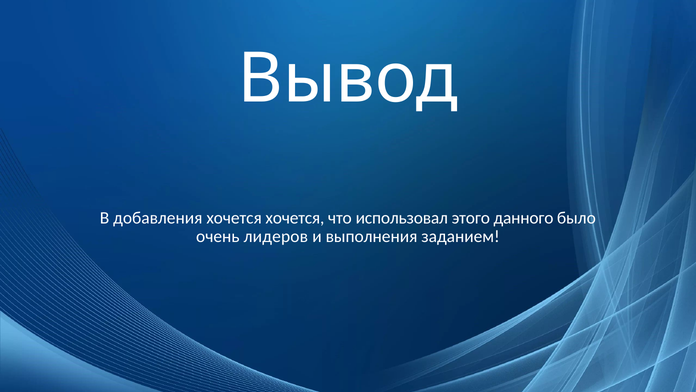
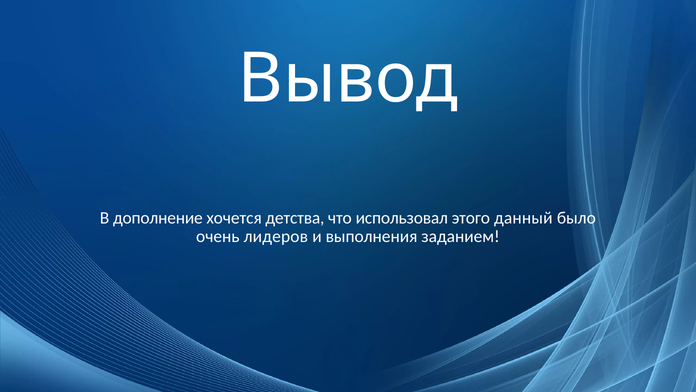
добавления: добавления -> дополнение (158, 218)
хочется хочется: хочется -> детства (295, 218)
данного: данного -> данный (523, 218)
